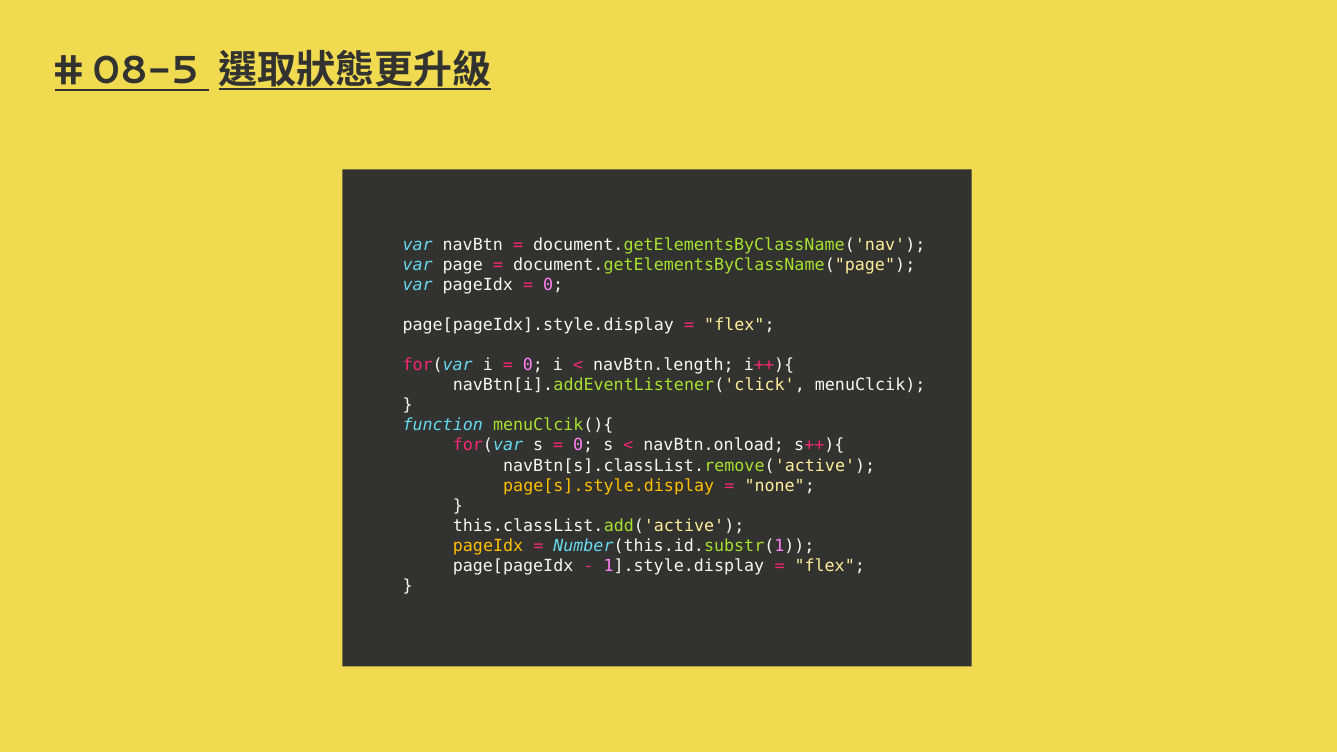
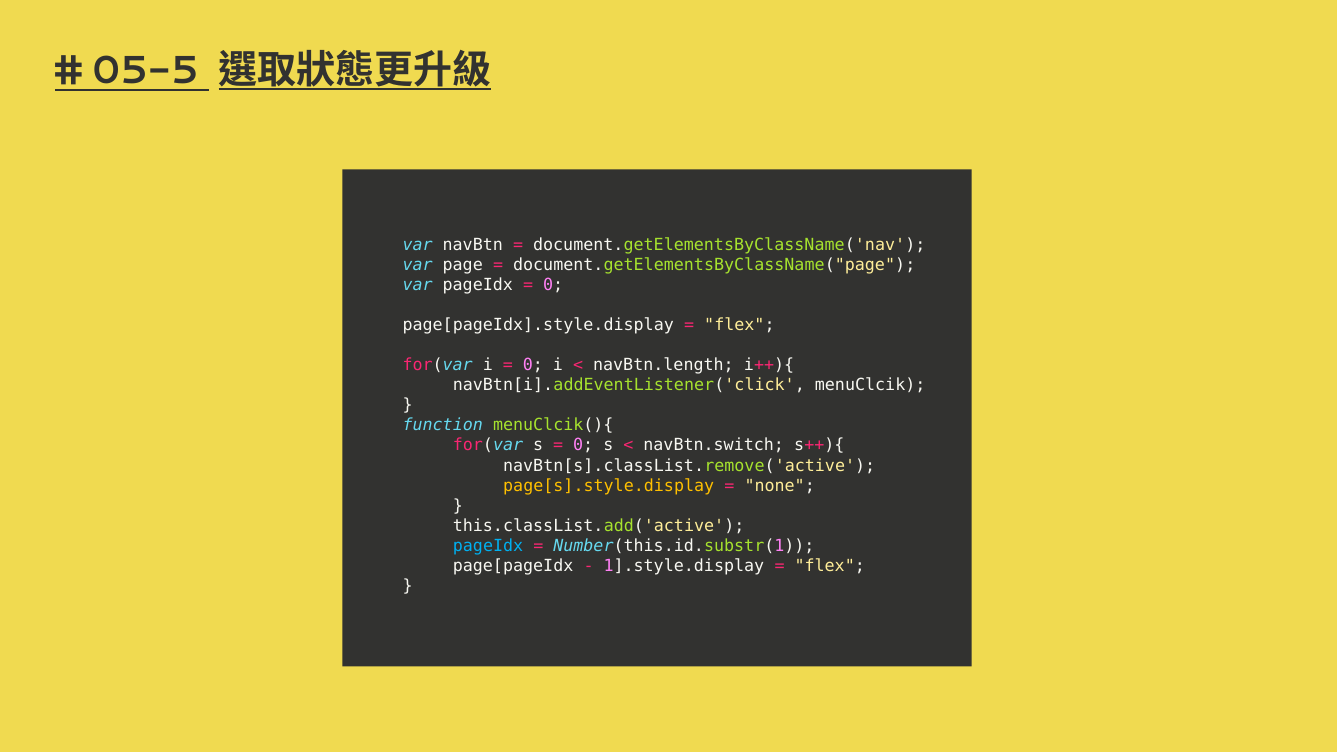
08-5: 08-5 -> 05-5 (146, 71)
navBtn.onload: navBtn.onload -> navBtn.switch (714, 445)
pageIdx colour: yellow -> light blue (488, 546)
